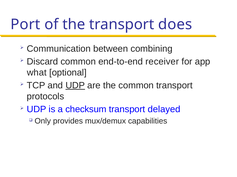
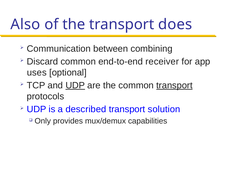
Port: Port -> Also (25, 25)
what: what -> uses (37, 73)
transport underline: none -> present (174, 86)
checksum: checksum -> described (86, 110)
delayed: delayed -> solution (164, 110)
